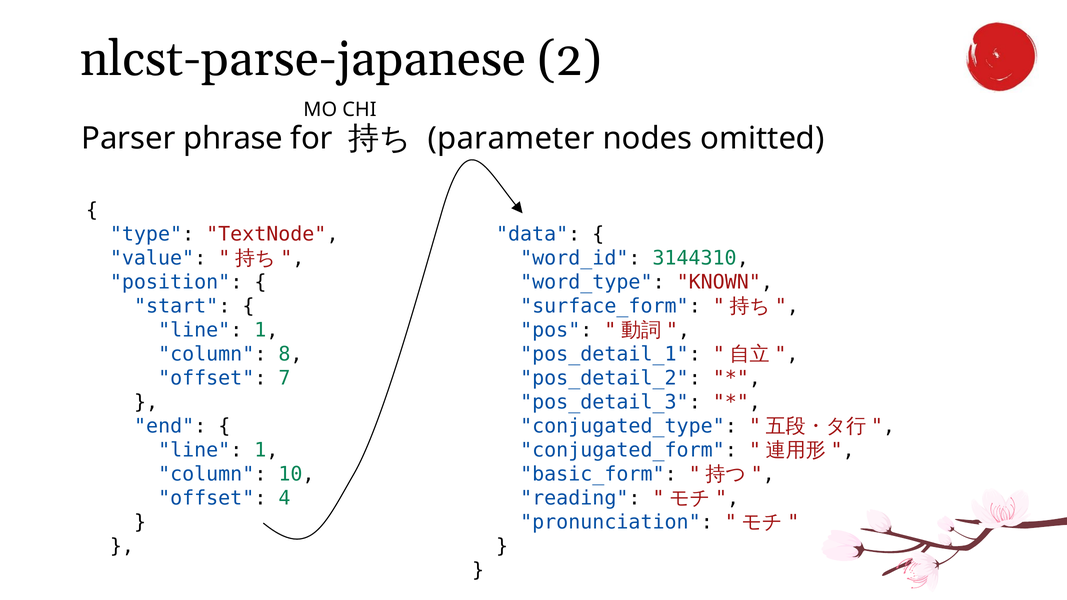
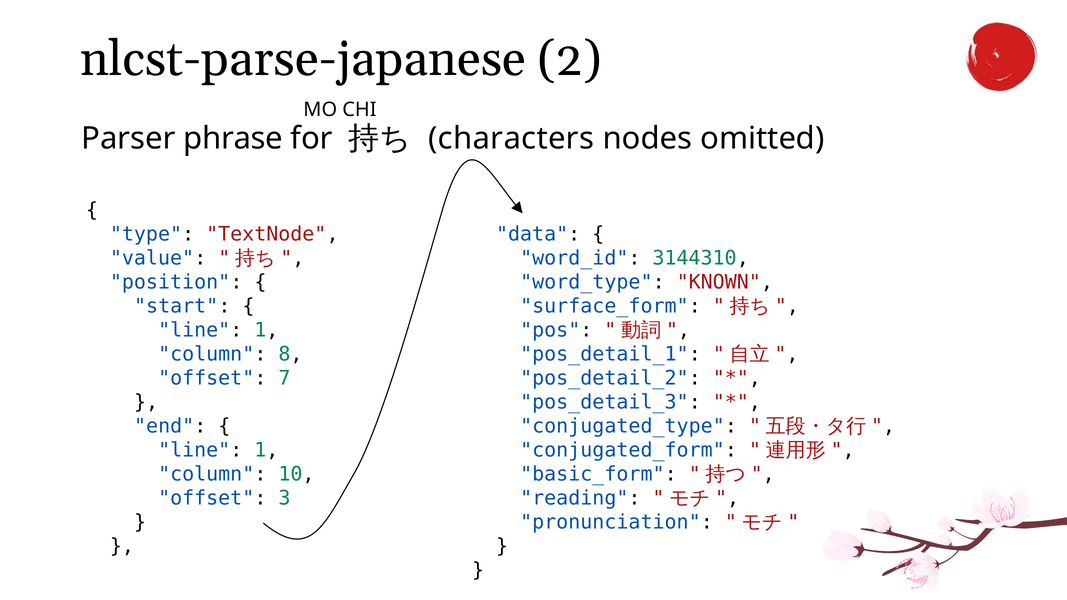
parameter: parameter -> characters (511, 139)
4: 4 -> 3 (284, 498)
